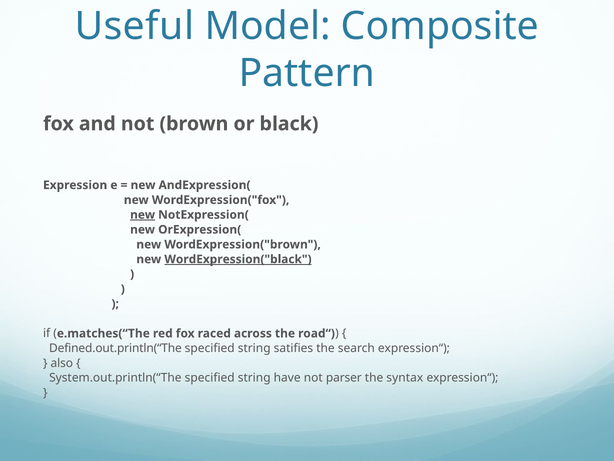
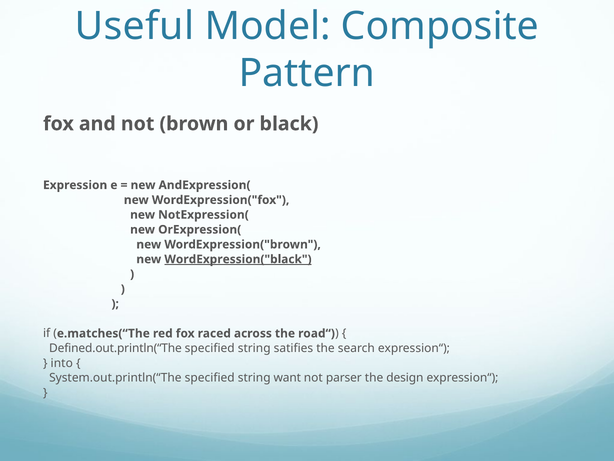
new underline: present -> none (143, 215)
also: also -> into (62, 363)
have: have -> want (287, 378)
syntax: syntax -> design (405, 378)
